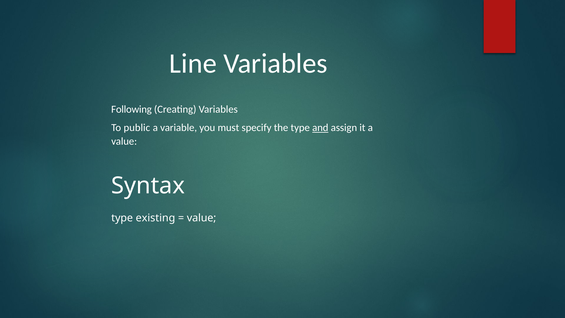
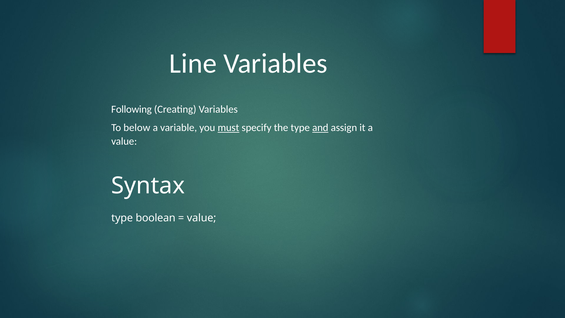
public: public -> below (137, 128)
must underline: none -> present (228, 128)
existing: existing -> boolean (156, 218)
